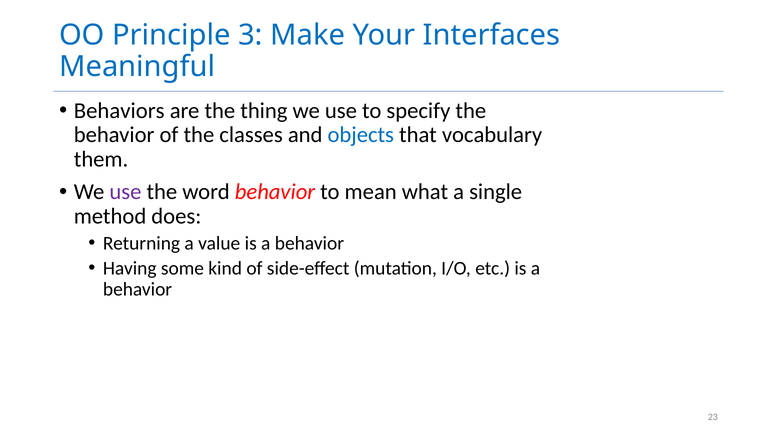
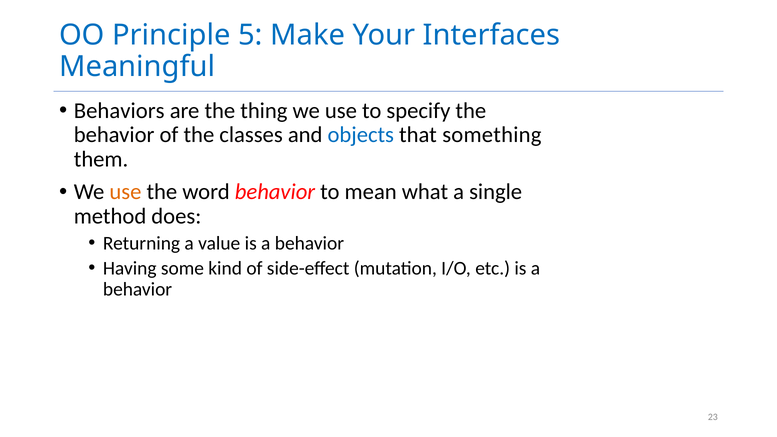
3: 3 -> 5 (251, 35)
vocabulary: vocabulary -> something (492, 135)
use colour: purple -> orange (125, 192)
